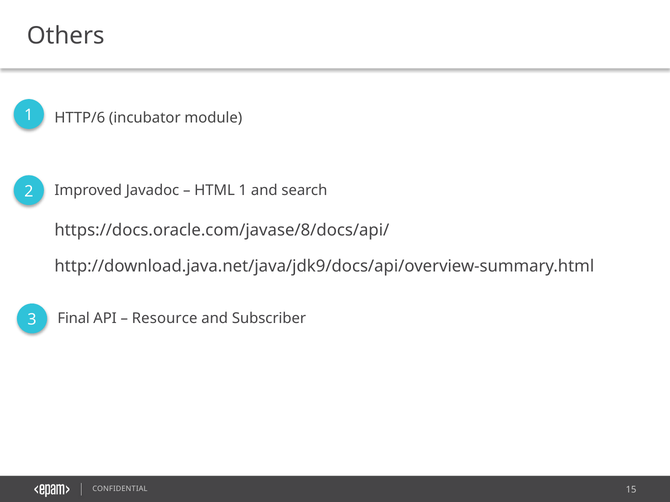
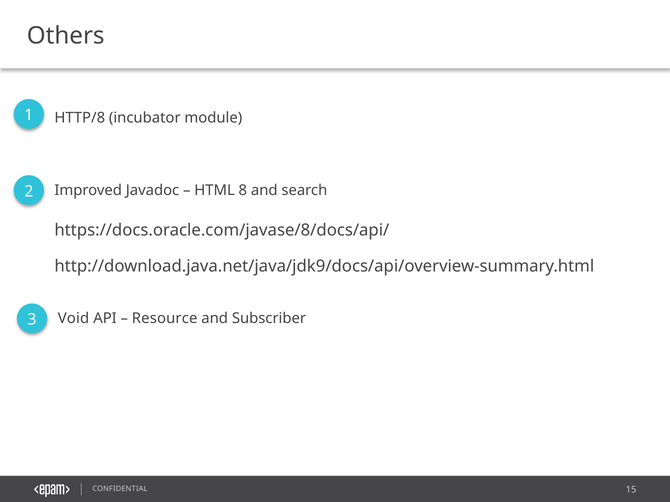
HTTP/6: HTTP/6 -> HTTP/8 (80, 118)
HTML 1: 1 -> 8 (243, 190)
Final: Final -> Void (73, 319)
